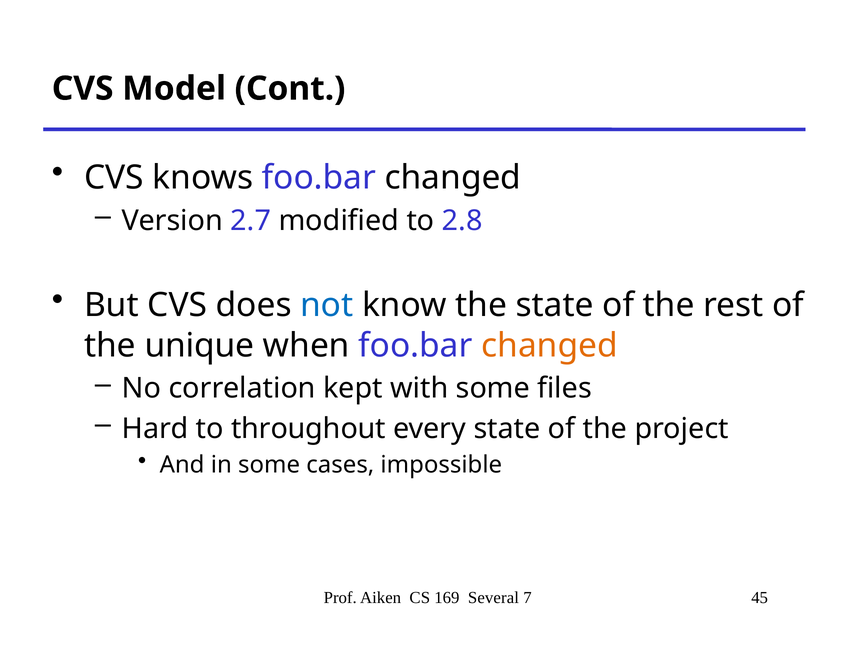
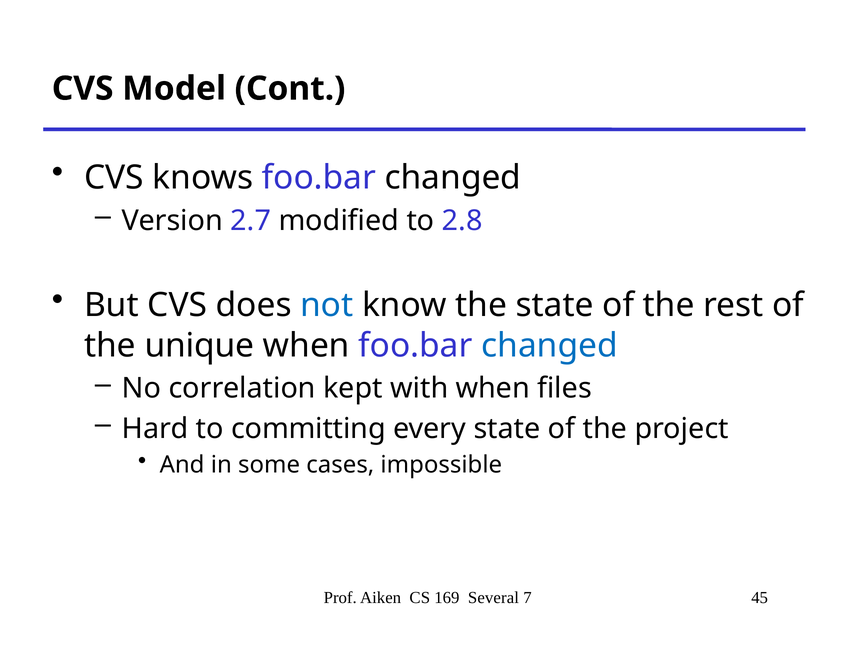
changed colour: orange -> blue (550, 346)
with some: some -> when (493, 389)
throughout: throughout -> committing (308, 429)
